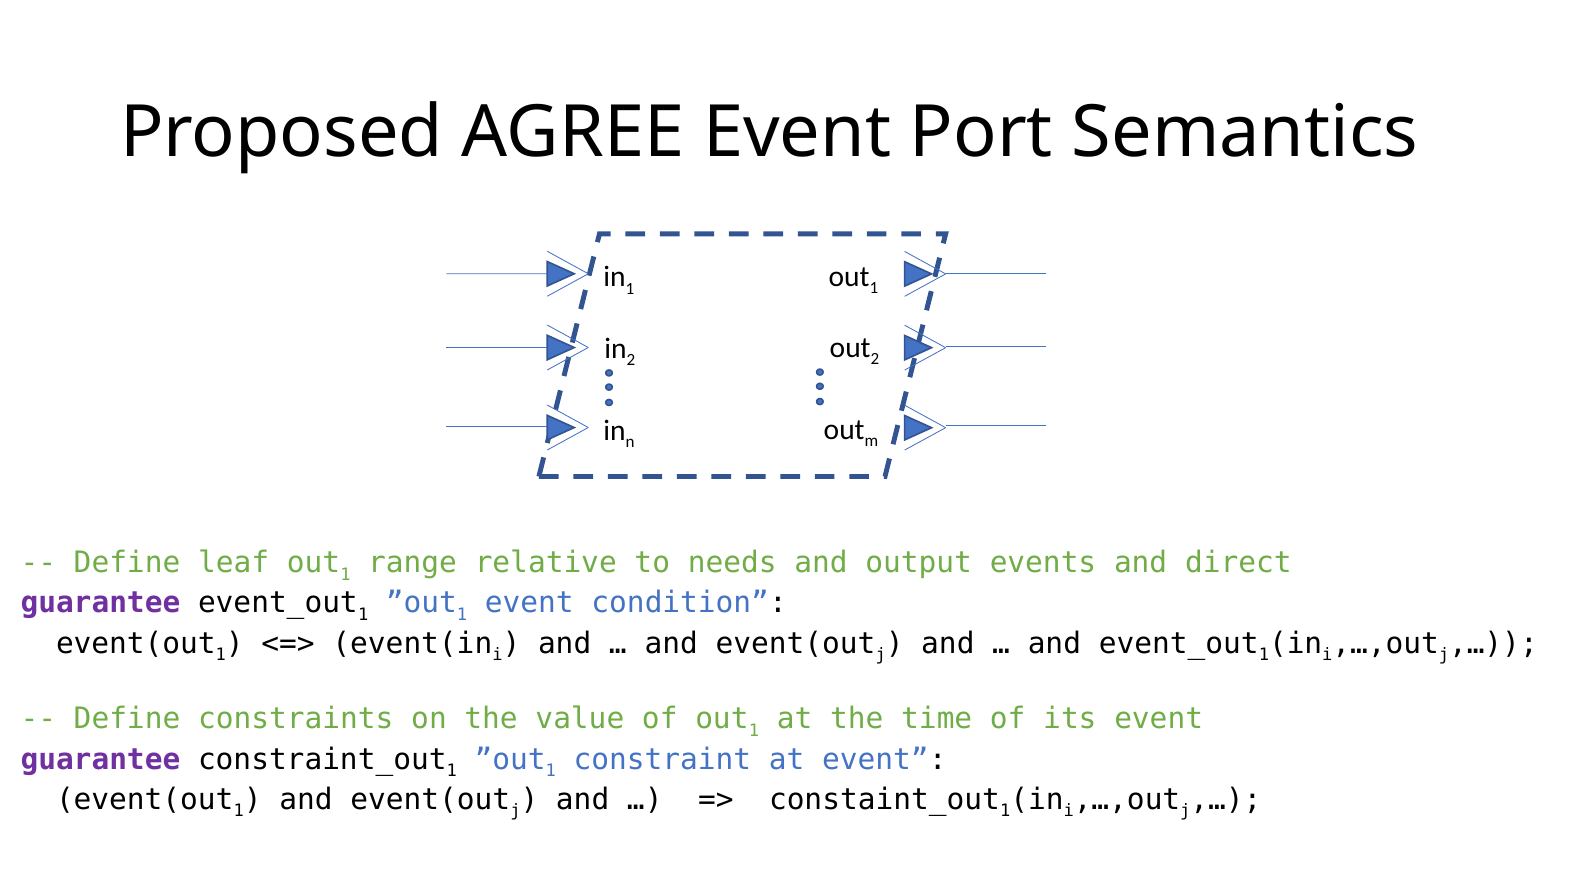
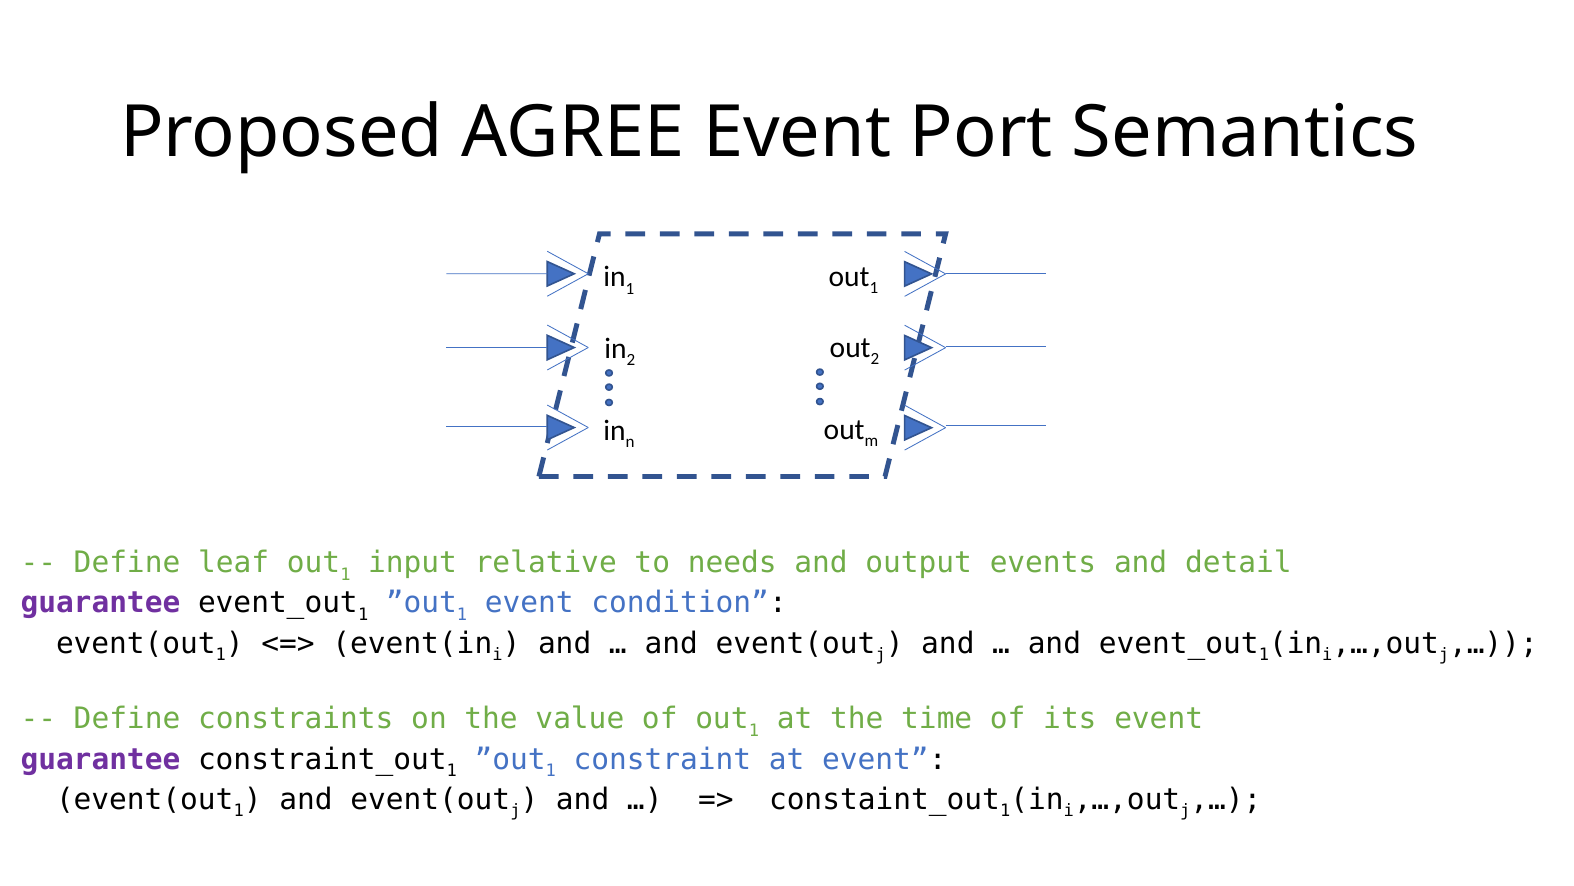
range: range -> input (413, 563)
direct: direct -> detail (1238, 563)
